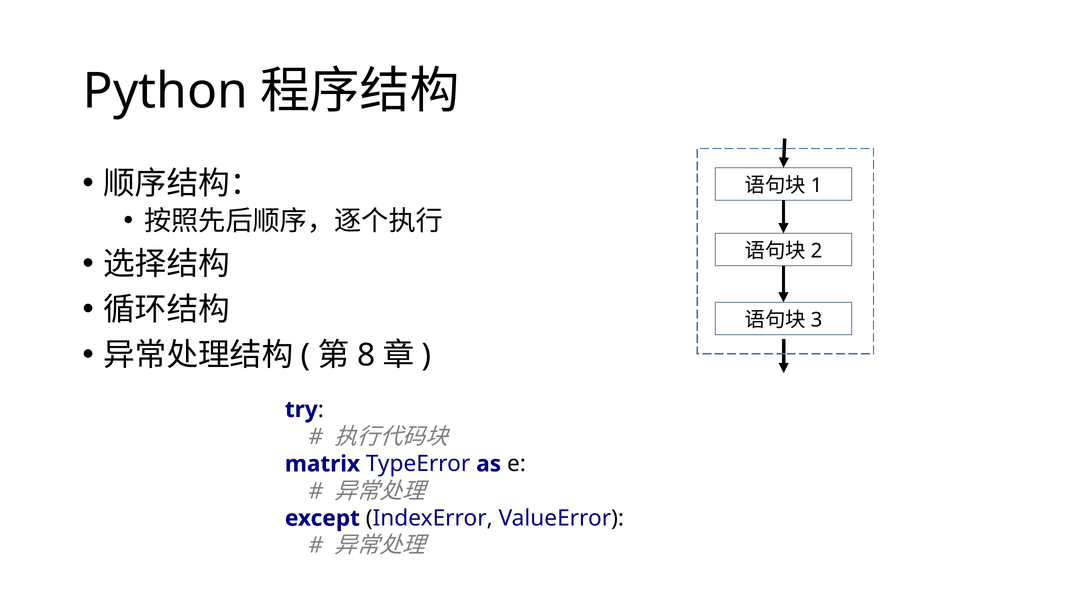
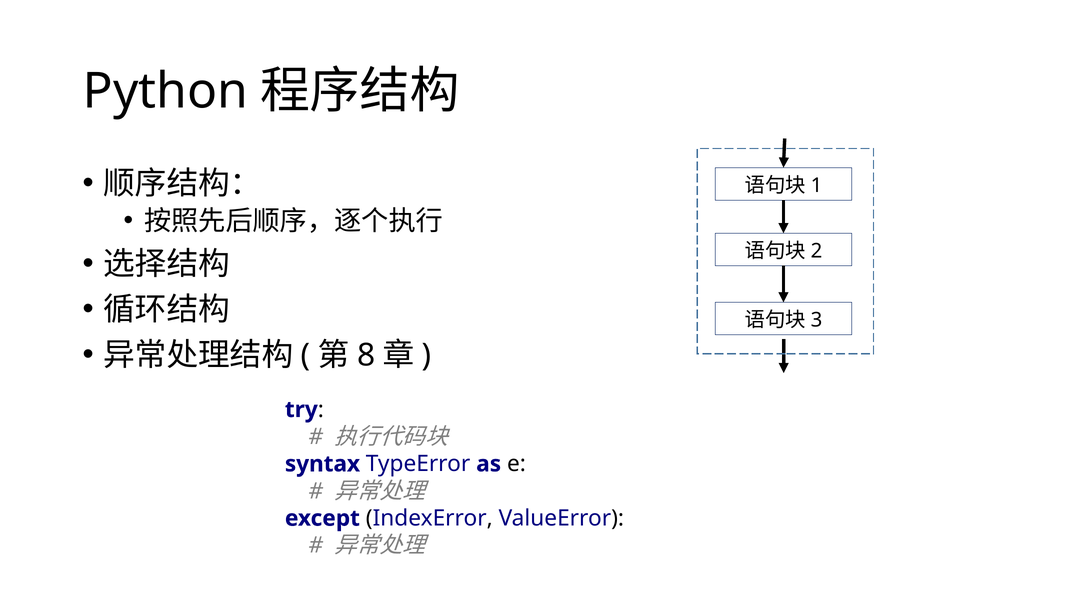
matrix: matrix -> syntax (322, 464)
